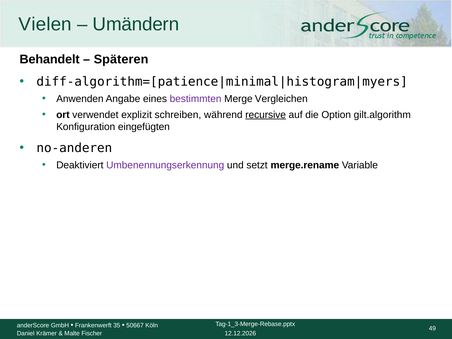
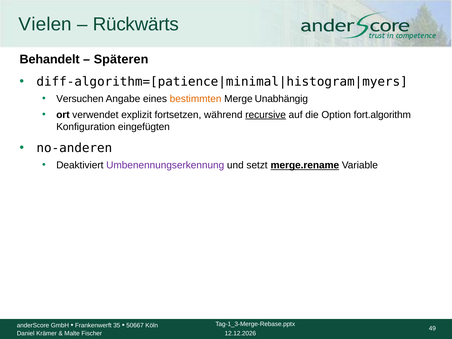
Umändern: Umändern -> Rückwärts (136, 24)
Anwenden: Anwenden -> Versuchen (80, 99)
bestimmten colour: purple -> orange (196, 99)
Vergleichen: Vergleichen -> Unabhängig (281, 99)
schreiben: schreiben -> fortsetzen (178, 115)
gilt.algorithm: gilt.algorithm -> fort.algorithm (382, 115)
merge.rename underline: none -> present (305, 165)
